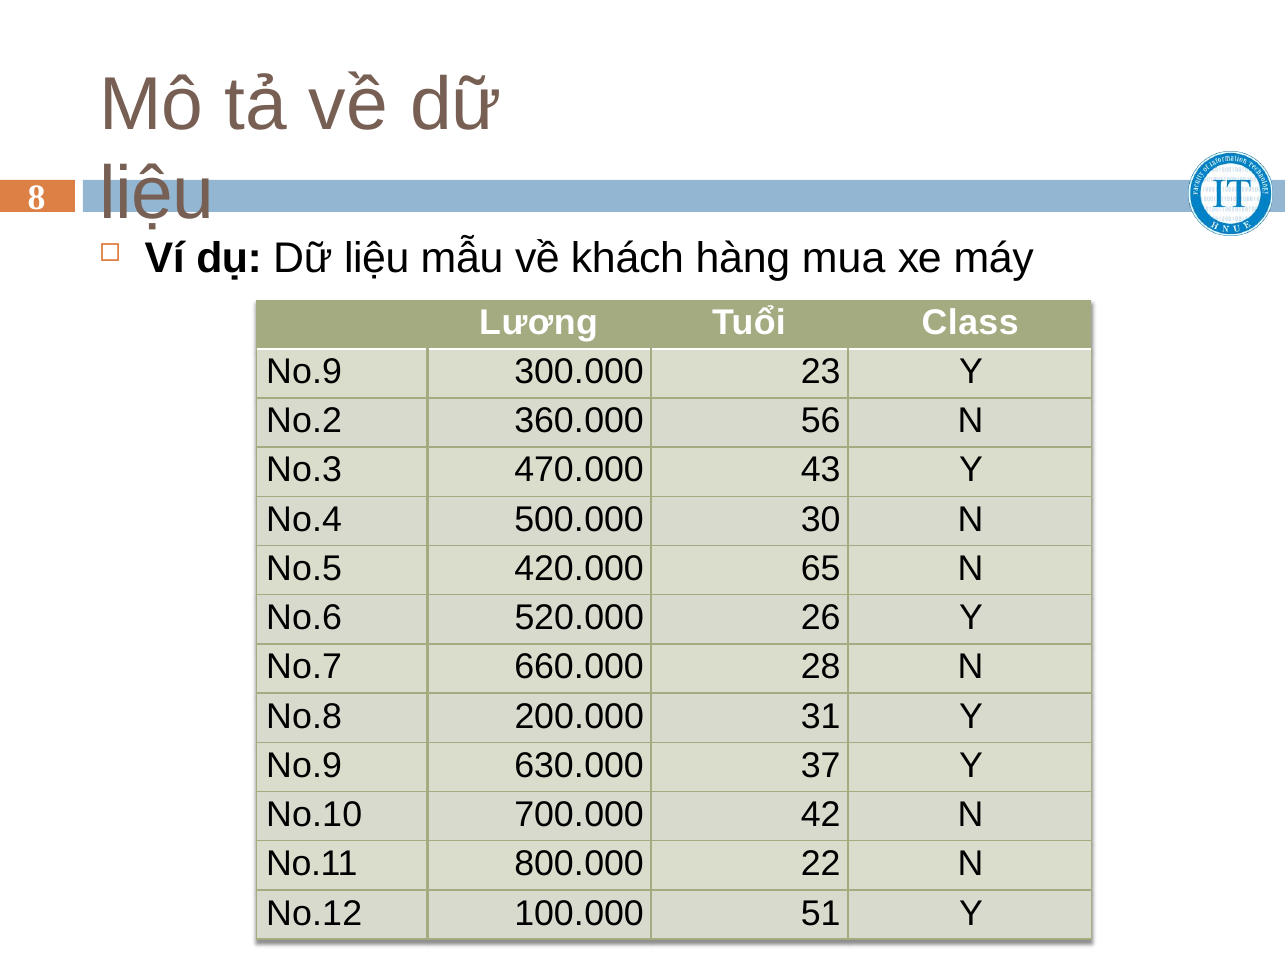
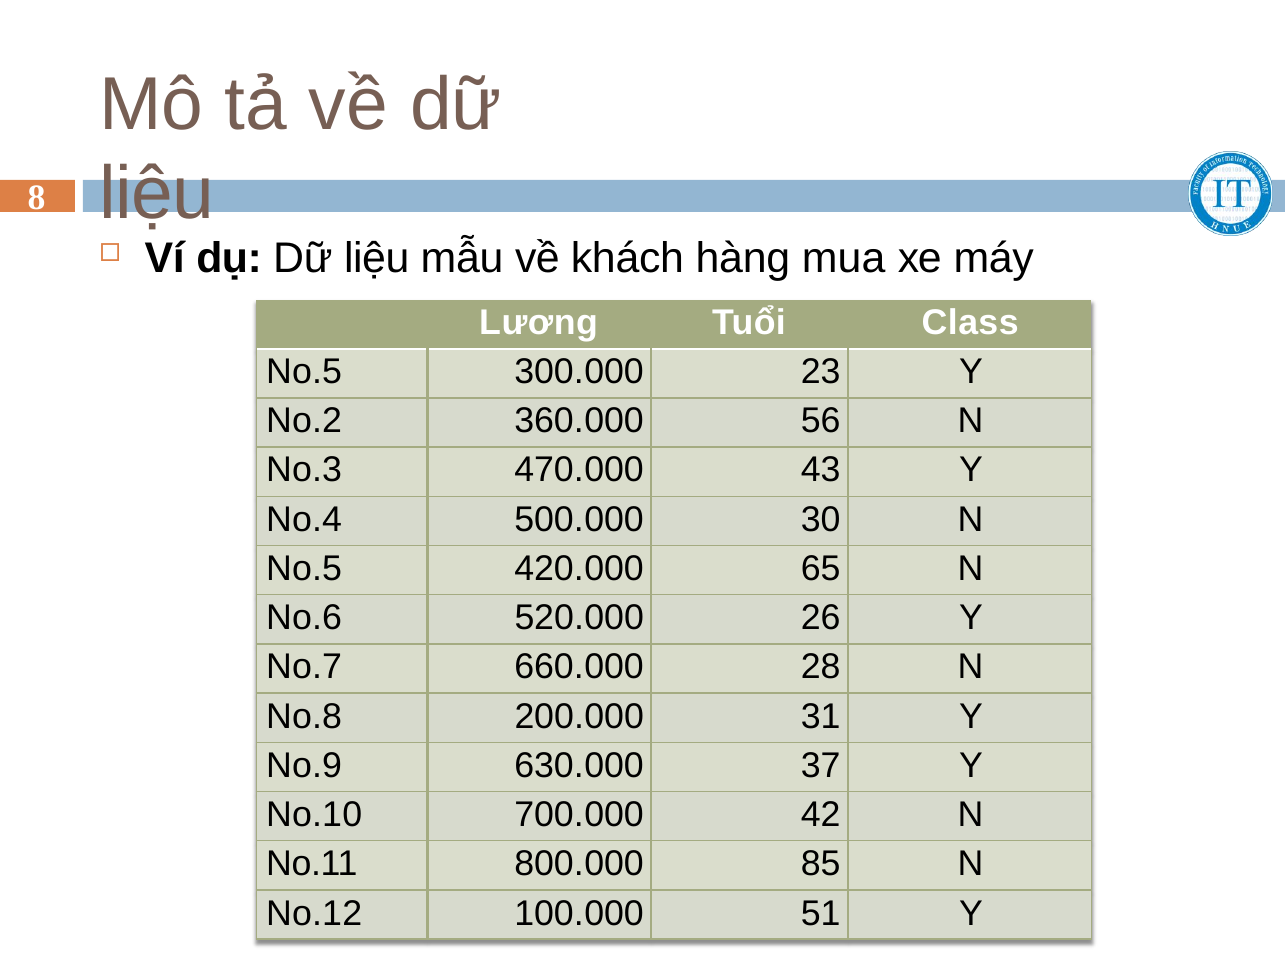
No.9: No.9 -> No.5 (304, 372)
22: 22 -> 85 (821, 865)
